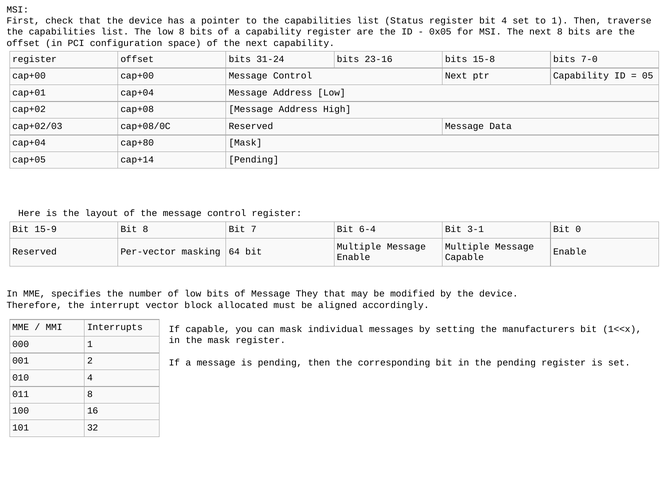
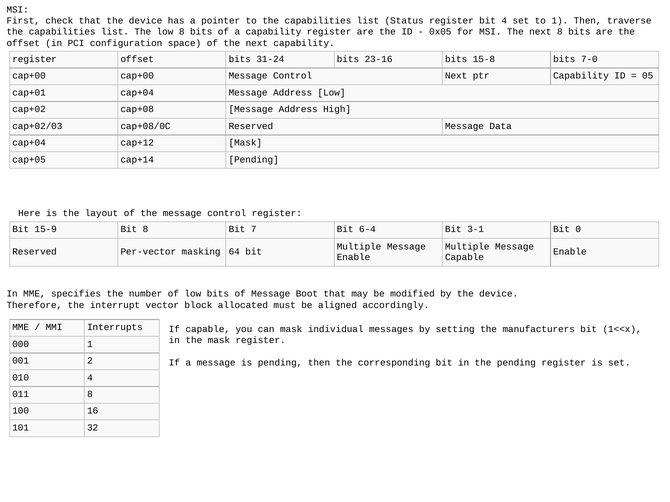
cap+80: cap+80 -> cap+12 (137, 143)
They: They -> Boot (307, 294)
